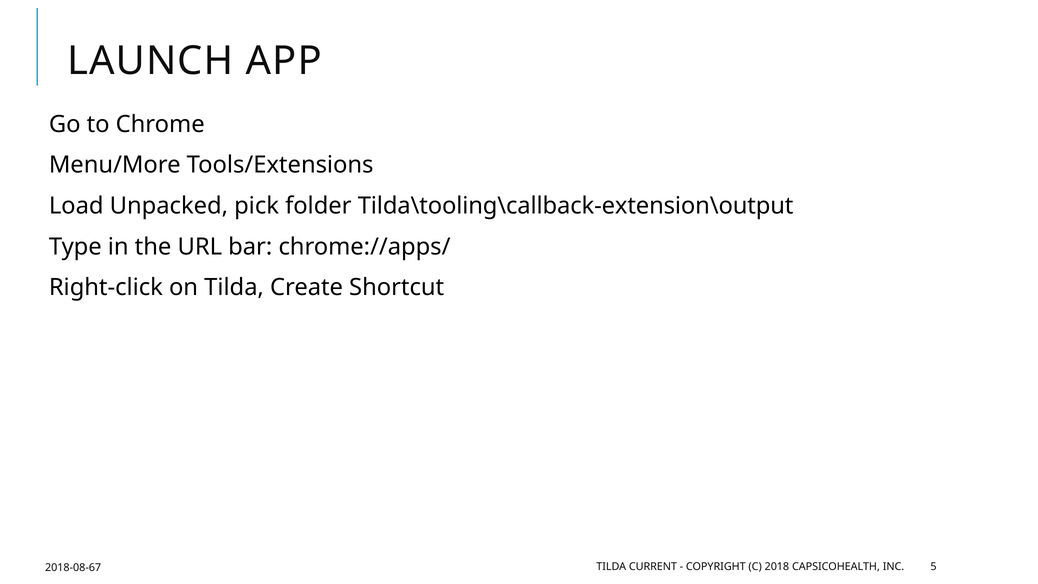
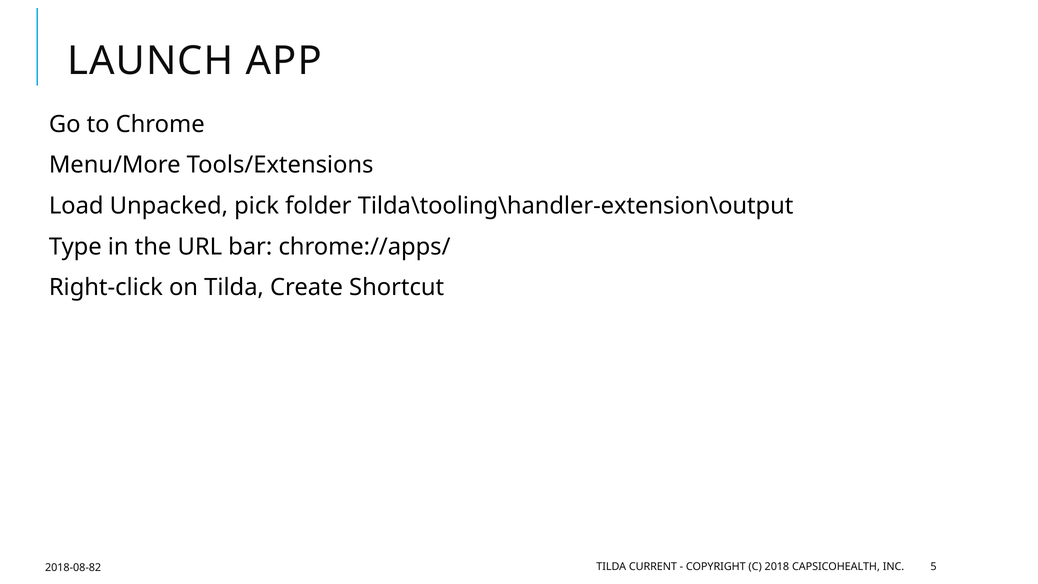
Tilda\tooling\callback-extension\output: Tilda\tooling\callback-extension\output -> Tilda\tooling\handler-extension\output (576, 206)
2018-08-67: 2018-08-67 -> 2018-08-82 (73, 567)
